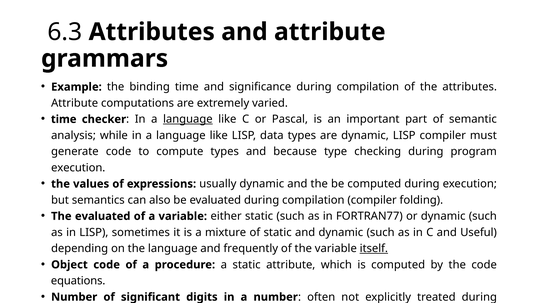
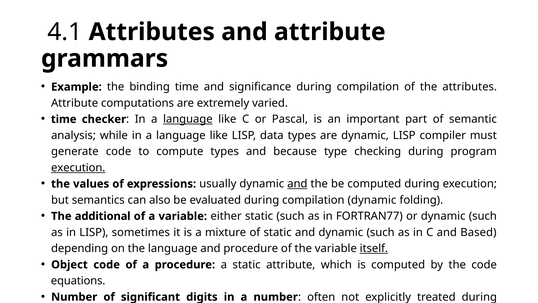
6.3: 6.3 -> 4.1 (65, 32)
execution underline: none -> present (78, 168)
and underline: none -> present (297, 184)
compilation compiler: compiler -> dynamic (372, 200)
The evaluated: evaluated -> additional (103, 216)
Useful: Useful -> Based (478, 232)
and frequently: frequently -> procedure (251, 248)
